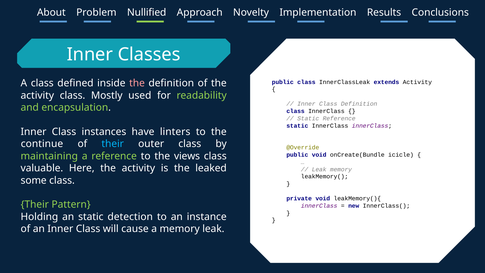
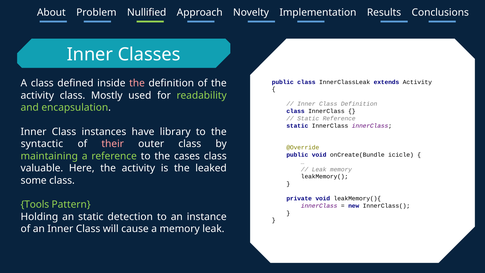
linters: linters -> library (175, 132)
continue: continue -> syntactic (42, 144)
their colour: light blue -> pink (113, 144)
views: views -> cases (187, 156)
Their: Their -> Tools (35, 204)
